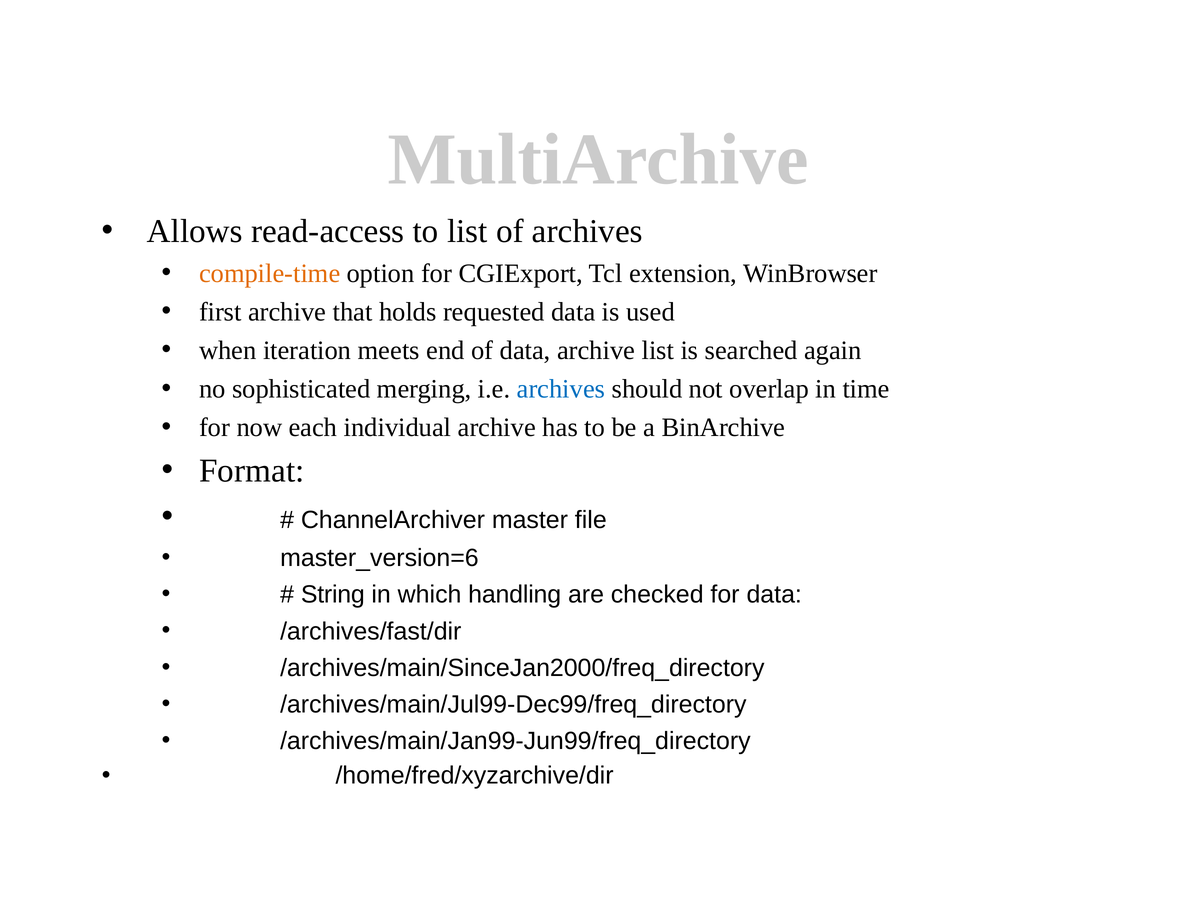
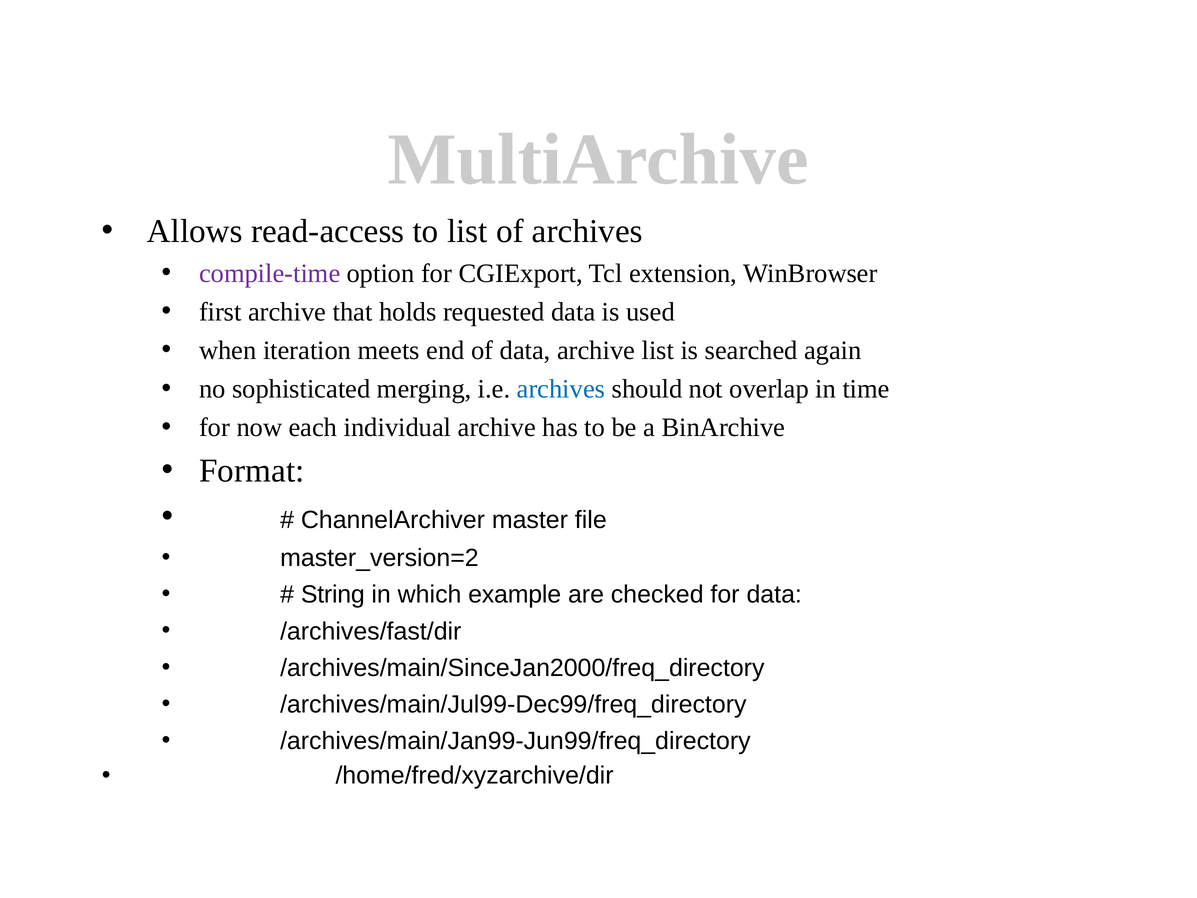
compile-time colour: orange -> purple (270, 273)
master_version=6: master_version=6 -> master_version=2 (379, 558)
handling: handling -> example (515, 595)
